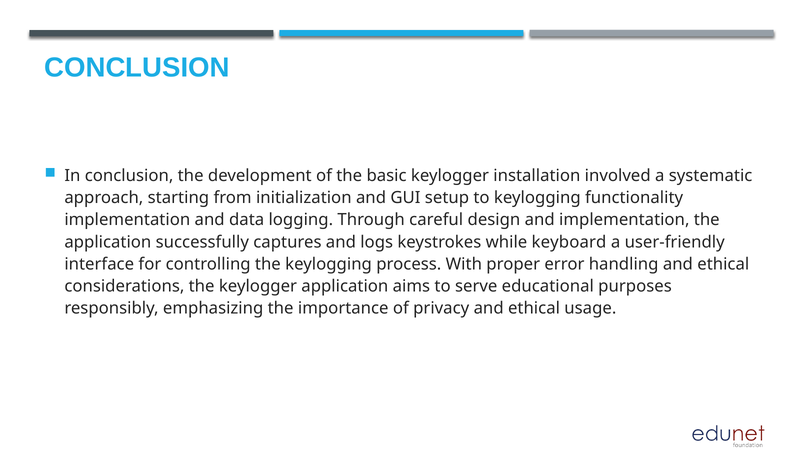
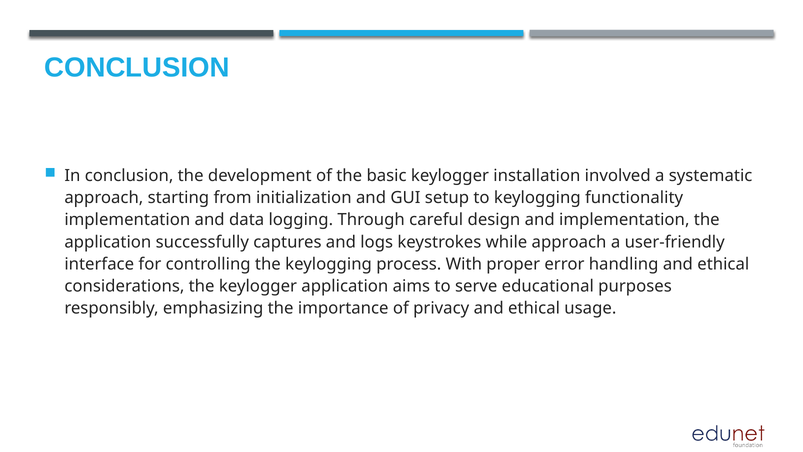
while keyboard: keyboard -> approach (569, 242)
